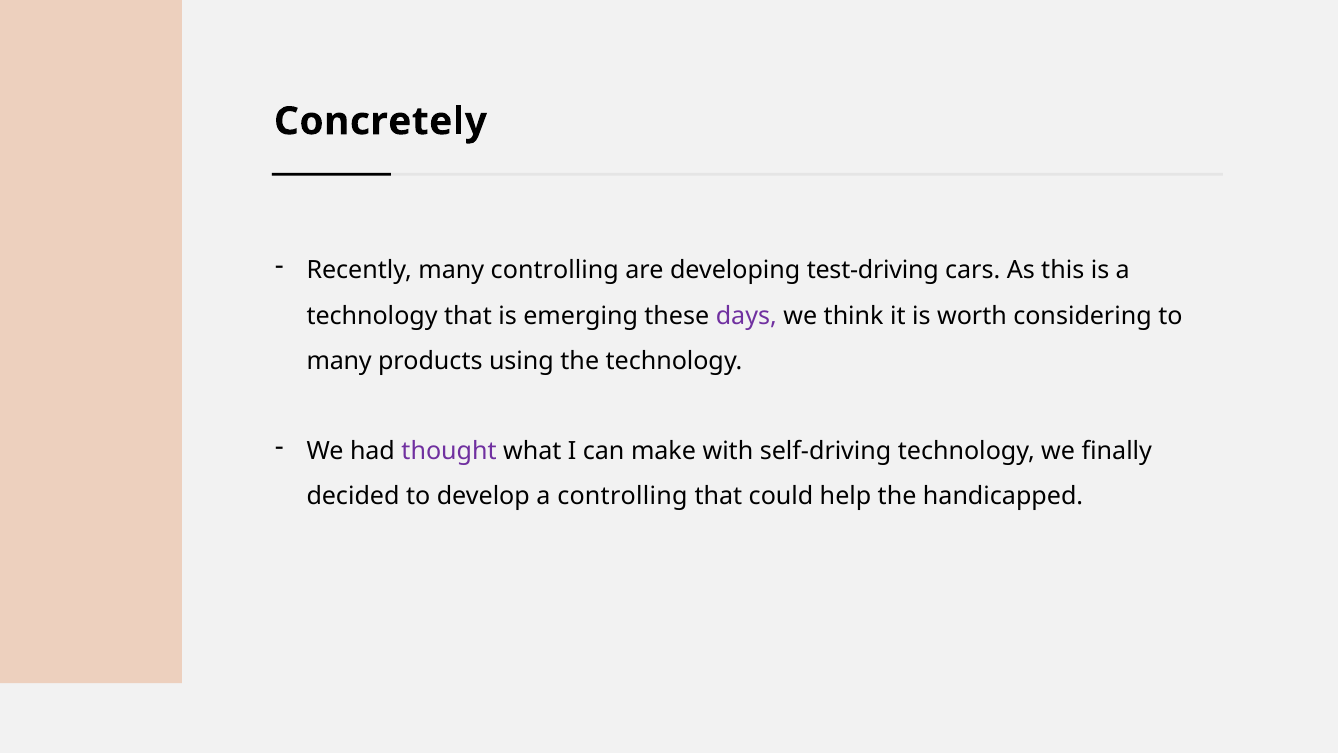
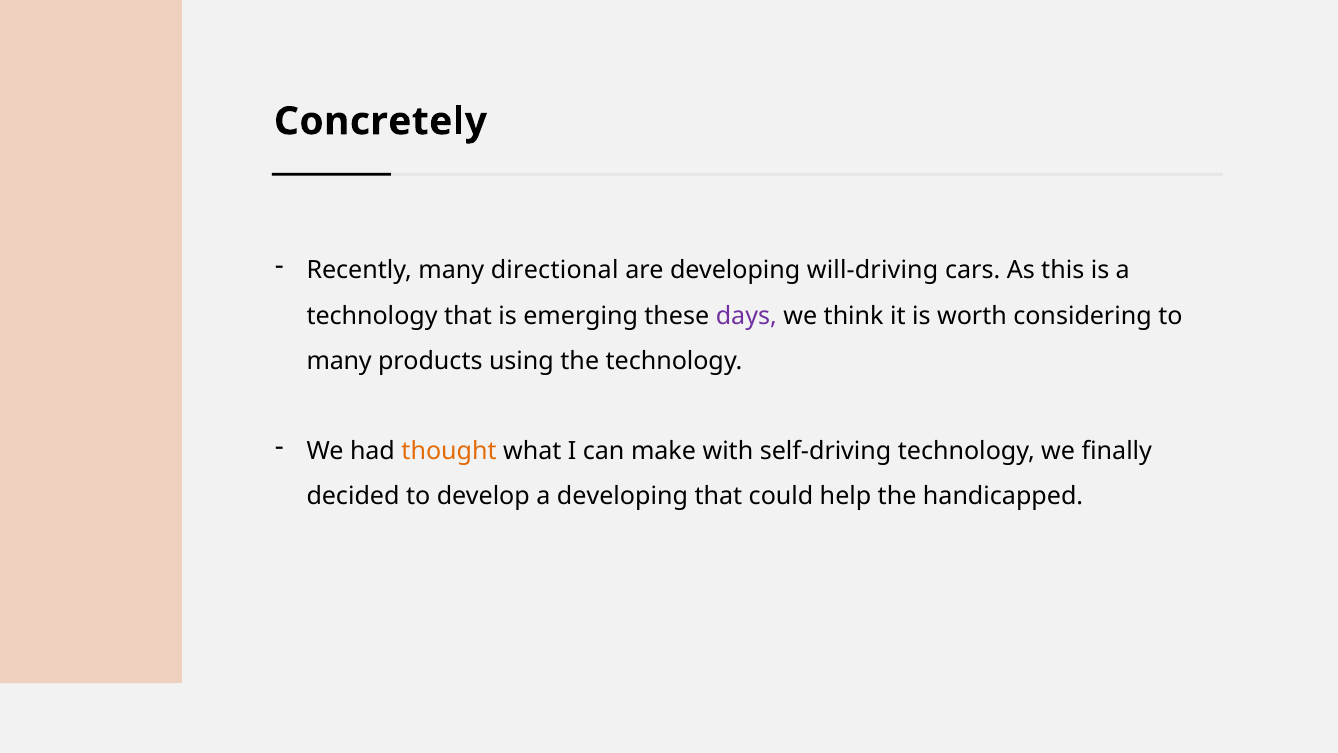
many controlling: controlling -> directional (555, 270)
test-driving: test-driving -> will-driving (873, 270)
thought colour: purple -> orange (449, 451)
a controlling: controlling -> developing (622, 496)
